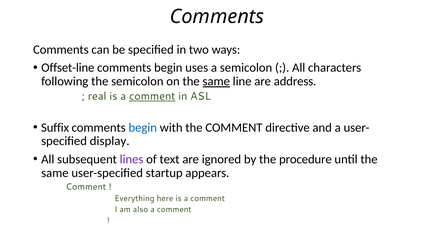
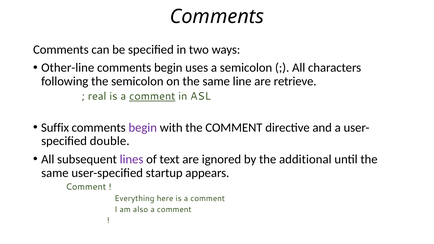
Offset-line: Offset-line -> Other-line (68, 68)
same underline: present -> none (216, 81)
address: address -> retrieve (295, 81)
begin colour: blue -> purple (143, 128)
display: display -> double (110, 141)
procedure: procedure -> additional (305, 159)
